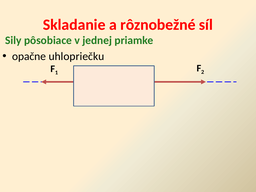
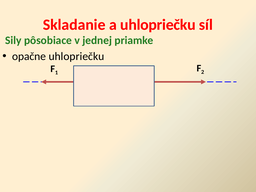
a rôznobežné: rôznobežné -> uhlopriečku (158, 25)
